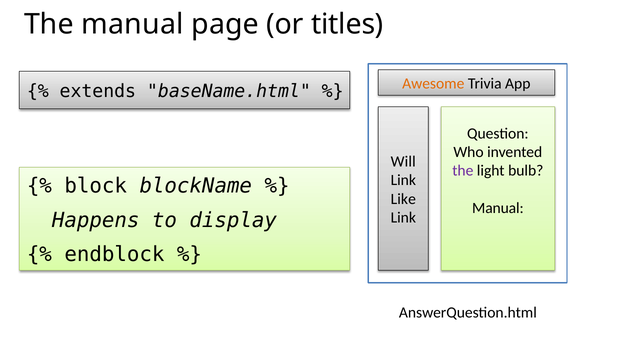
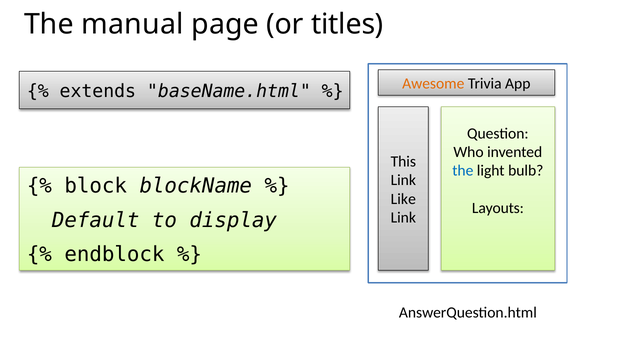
Will: Will -> This (403, 161)
the colour: purple -> blue (463, 171)
Manual: Manual -> Layouts (498, 208)
Happens: Happens -> Default (96, 220)
